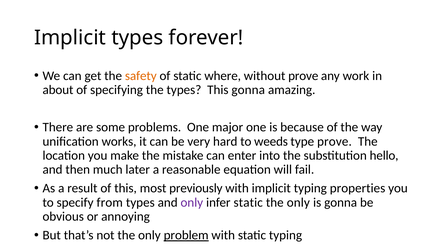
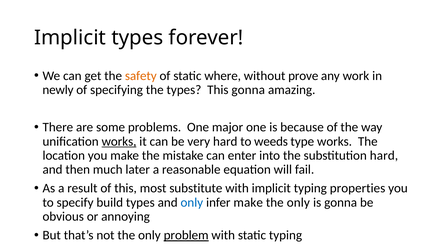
about: about -> newly (58, 90)
works underline: none -> present (119, 141)
type prove: prove -> works (335, 141)
substitution hello: hello -> hard (384, 155)
previously: previously -> substitute (196, 188)
from: from -> build (110, 202)
only colour: purple -> blue (192, 202)
infer static: static -> make (248, 202)
